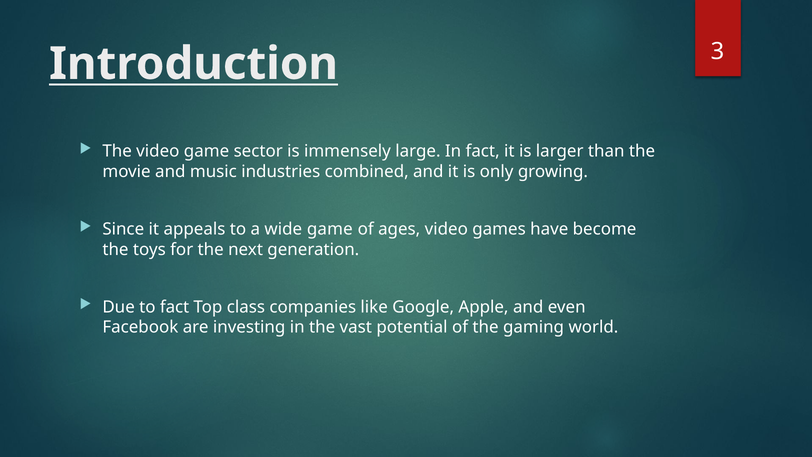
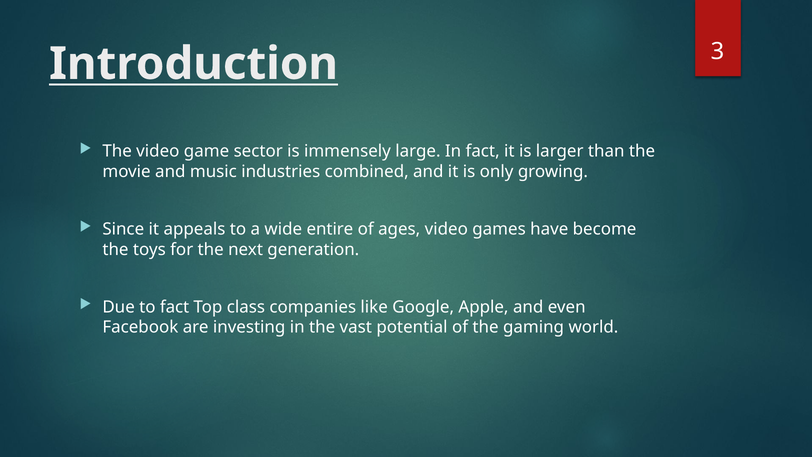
wide game: game -> entire (330, 229)
